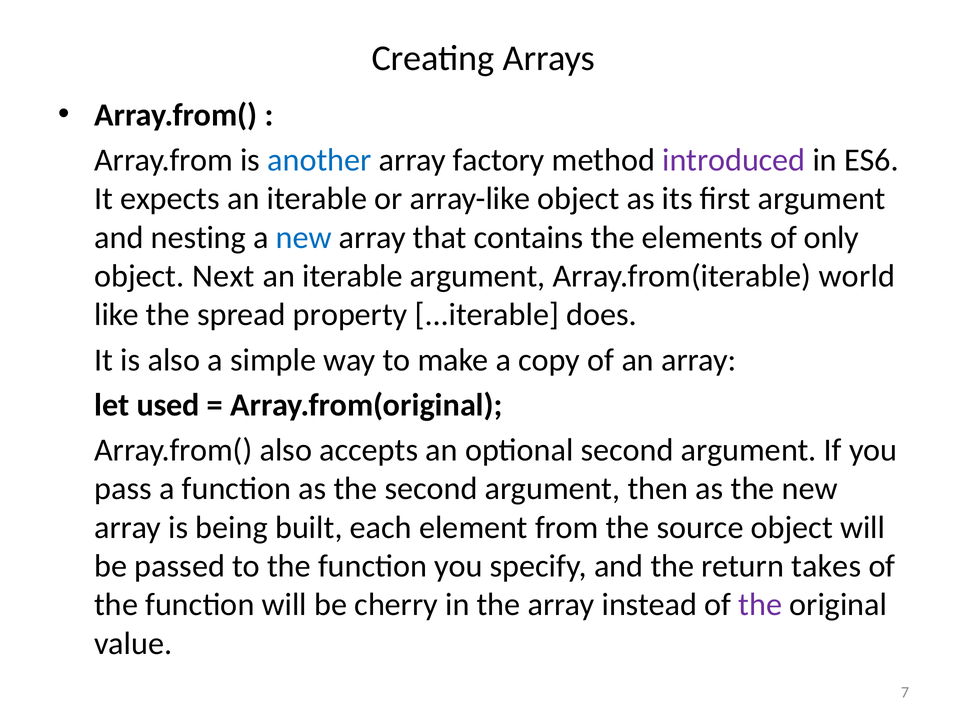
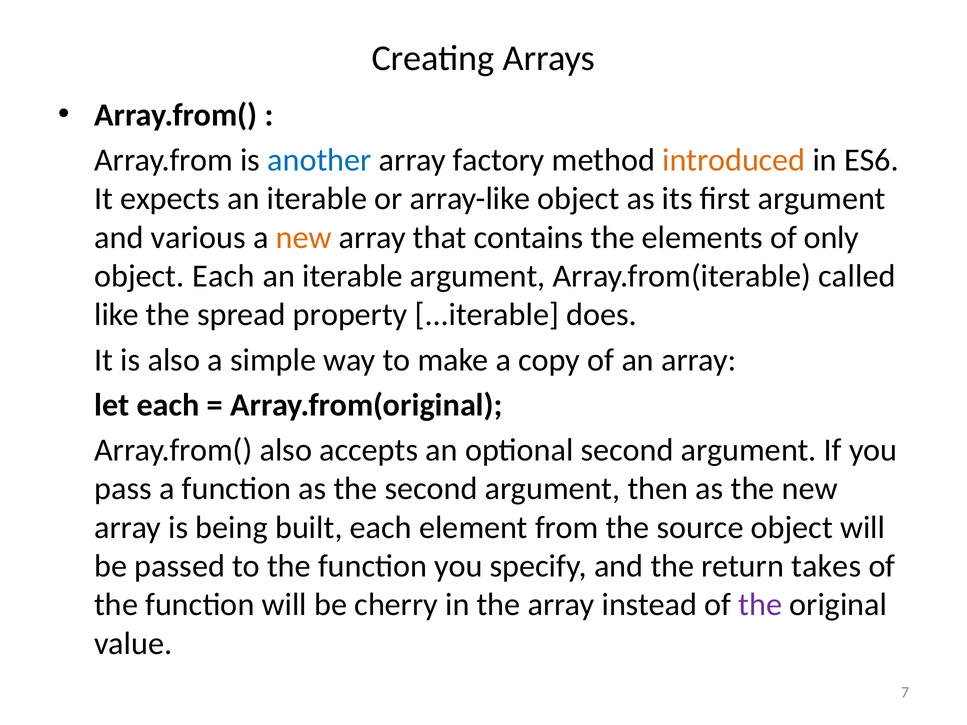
introduced colour: purple -> orange (734, 160)
nesting: nesting -> various (198, 238)
new colour: blue -> orange (304, 238)
object Next: Next -> Each (223, 276)
world: world -> called (857, 276)
let used: used -> each (168, 405)
